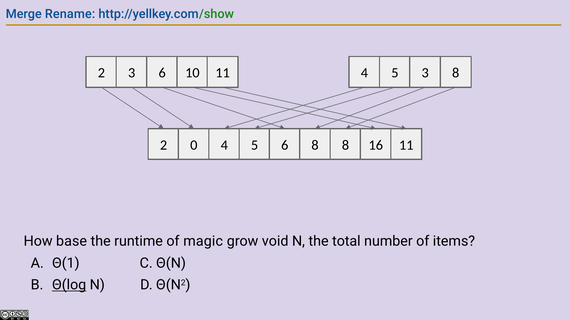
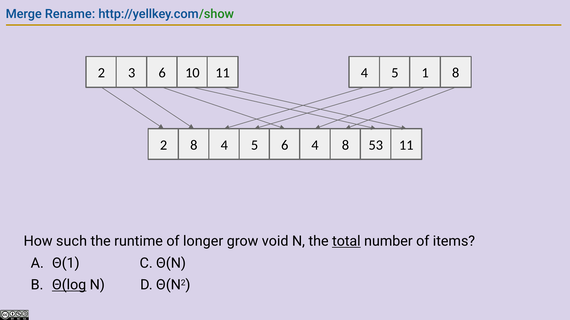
5 3: 3 -> 1 (425, 73)
2 0: 0 -> 8 (194, 145)
6 8: 8 -> 4 (315, 145)
16: 16 -> 53 (376, 145)
base: base -> such (72, 242)
magic: magic -> longer (203, 242)
total underline: none -> present (346, 242)
